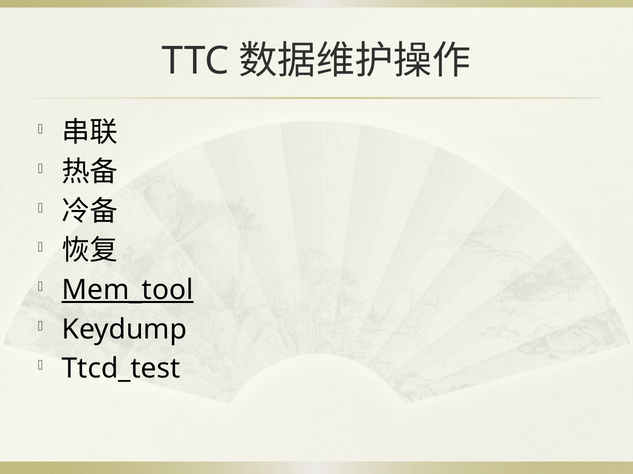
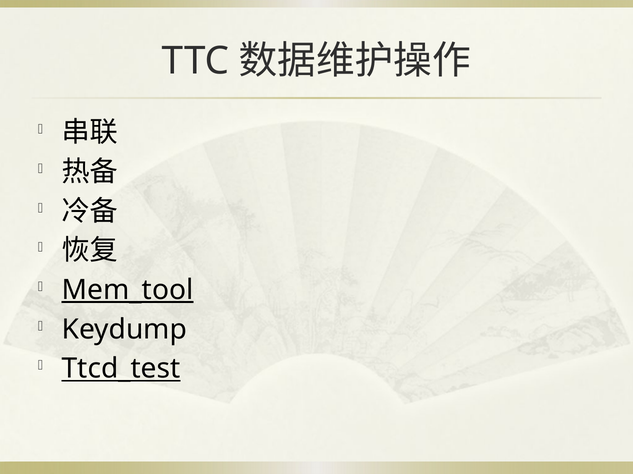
Ttcd_test underline: none -> present (121, 369)
